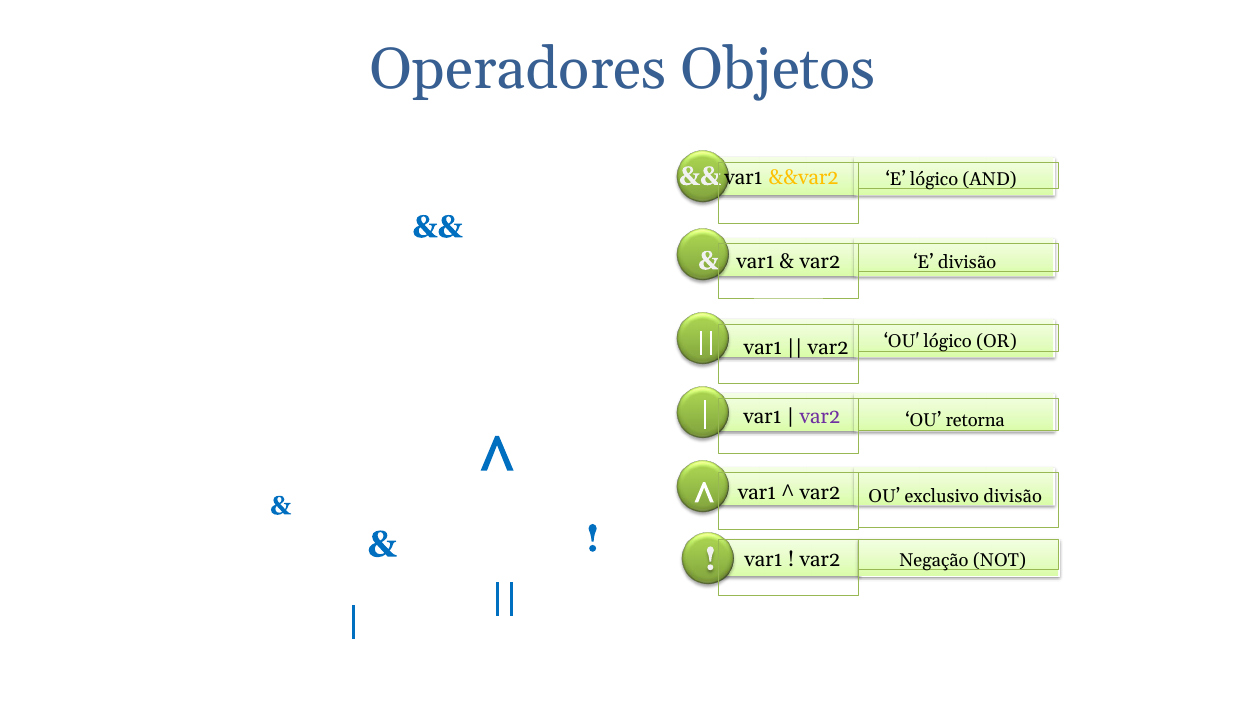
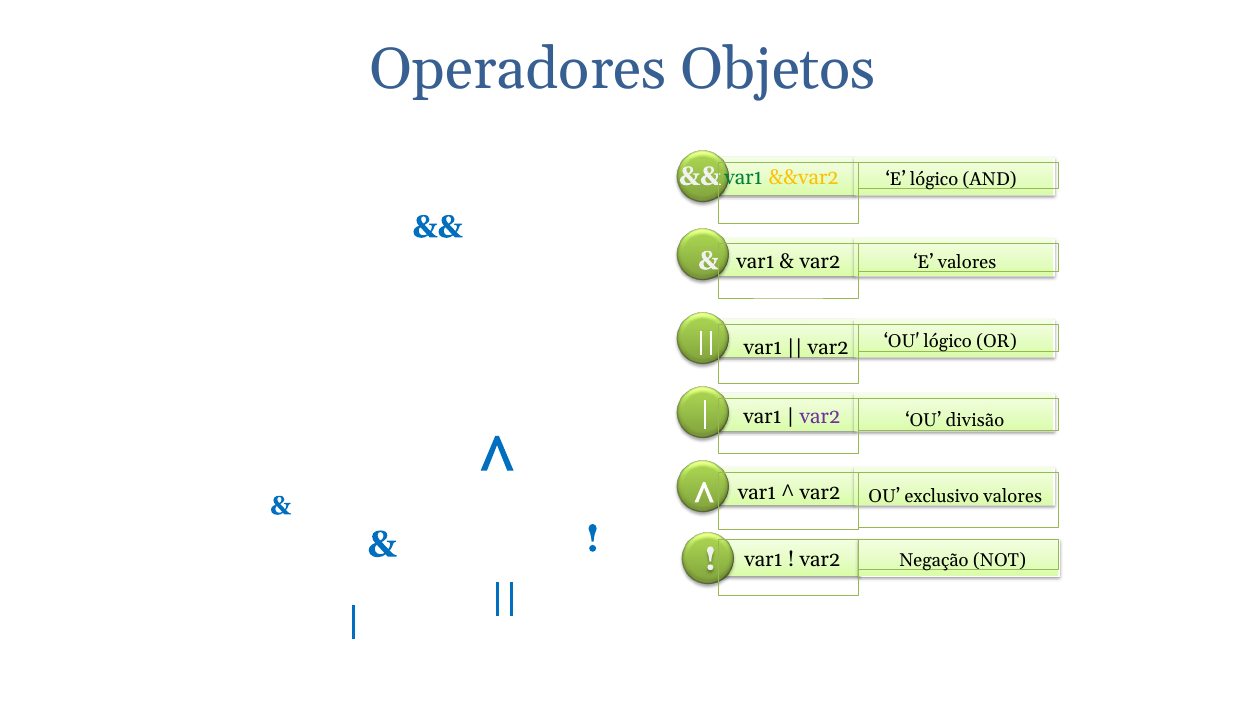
var1 colour: black -> green (743, 178)
E divisão: divisão -> valores (967, 262)
retorna: retorna -> divisão (975, 420)
exclusivo divisão: divisão -> valores (1013, 496)
